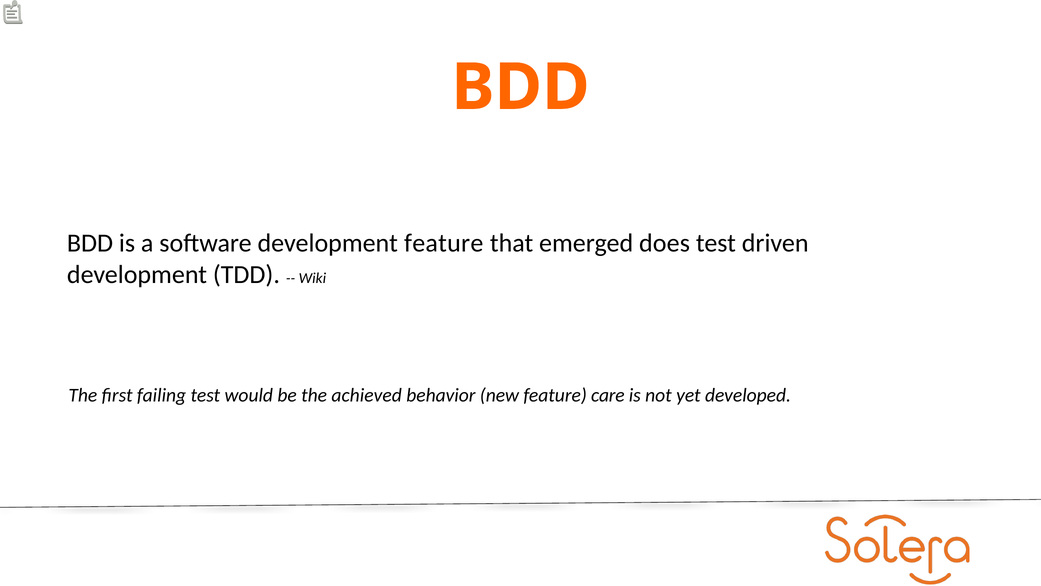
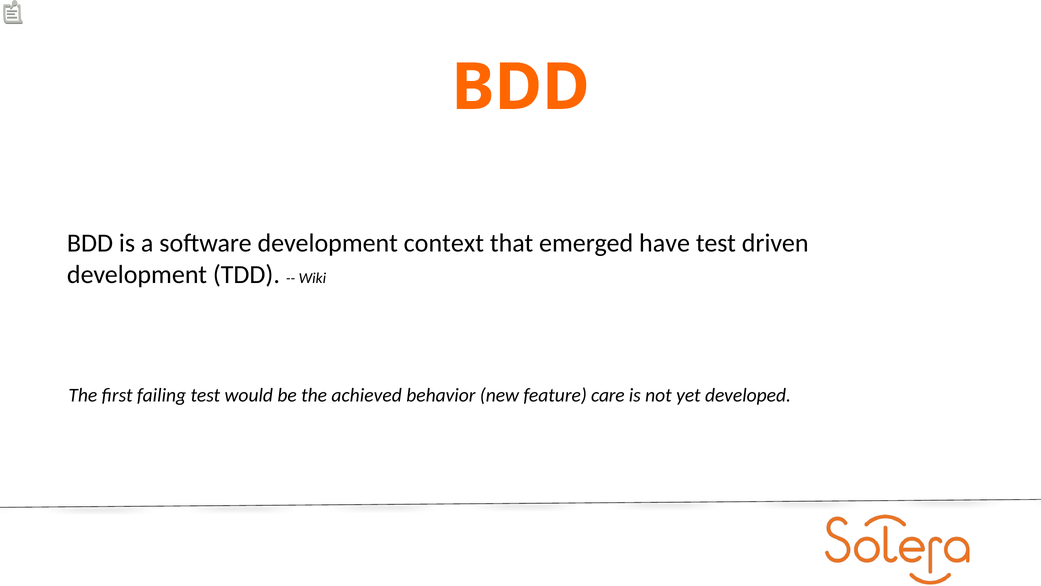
development feature: feature -> context (444, 243)
does: does -> have (665, 243)
